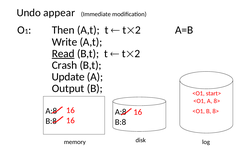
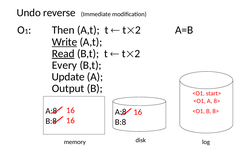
appear: appear -> reverse (59, 13)
Write underline: none -> present (65, 42)
Crash: Crash -> Every (64, 65)
